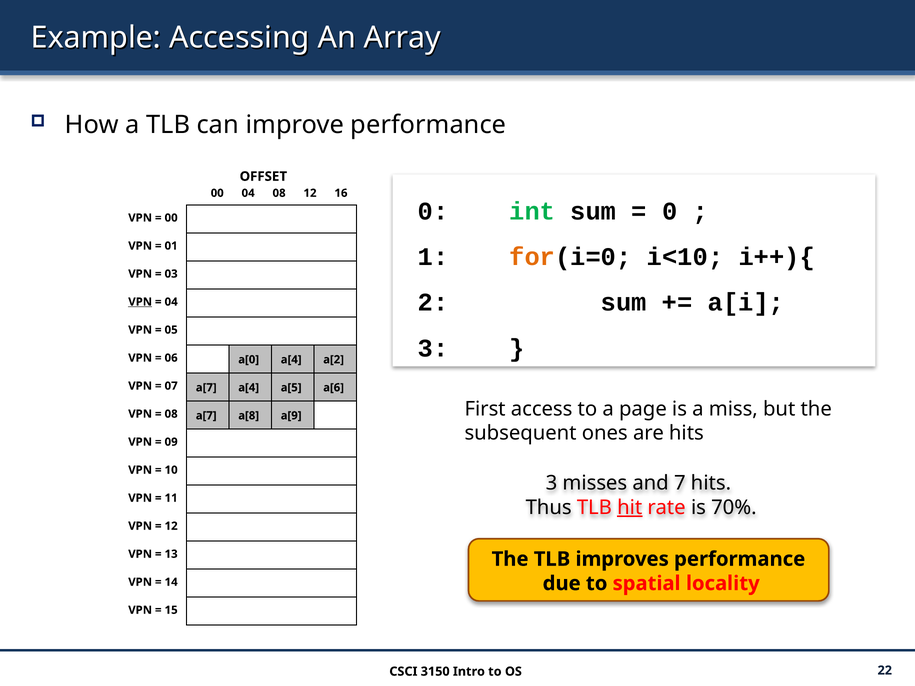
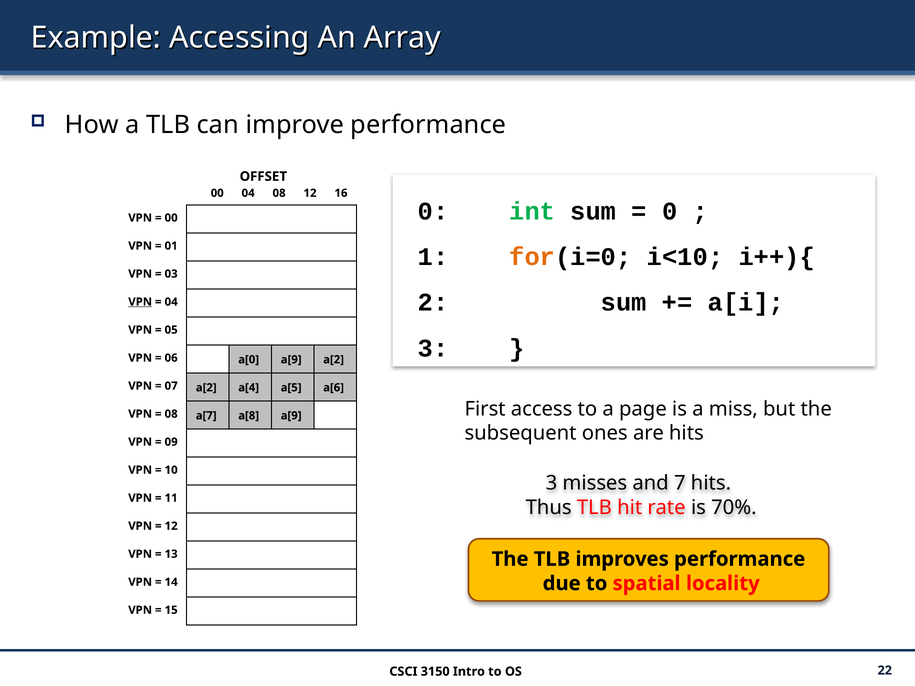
a[0 a[4: a[4 -> a[9 (291, 360)
07 a[7: a[7 -> a[2 (206, 388)
hit underline: present -> none (630, 508)
